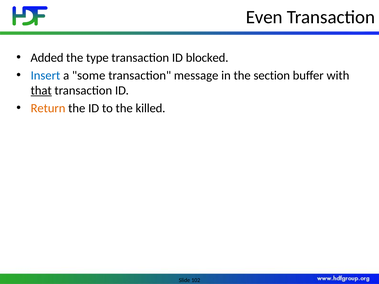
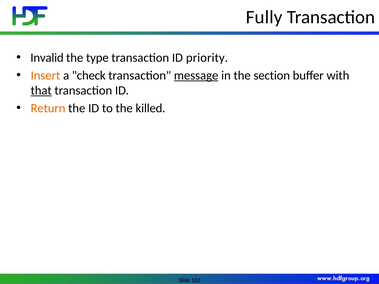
Even: Even -> Fully (264, 17)
Added: Added -> Invalid (47, 58)
blocked: blocked -> priority (207, 58)
Insert colour: blue -> orange (45, 75)
some: some -> check (89, 75)
message underline: none -> present (196, 75)
